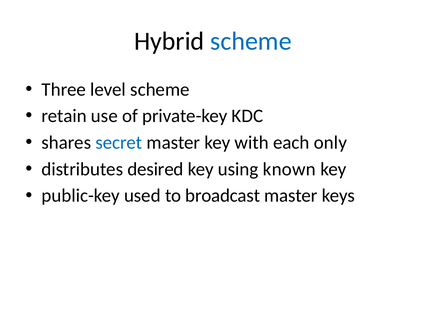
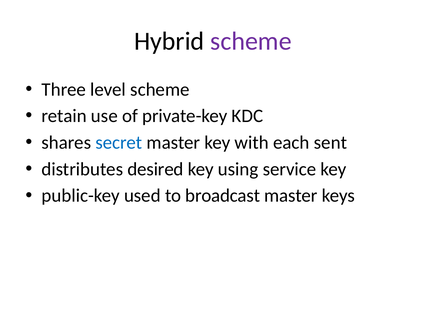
scheme colour: blue -> purple (251, 41)
only: only -> sent (330, 142)
known: known -> service (289, 169)
